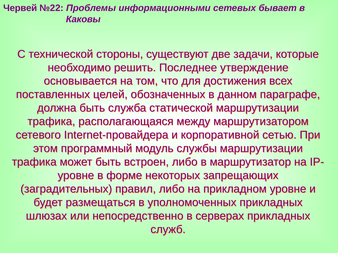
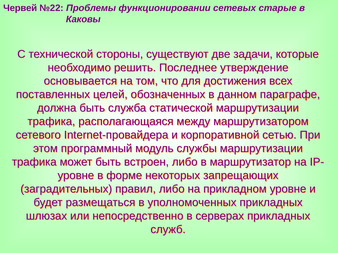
информационными: информационными -> функционировании (165, 8)
бывает: бывает -> старые (278, 8)
